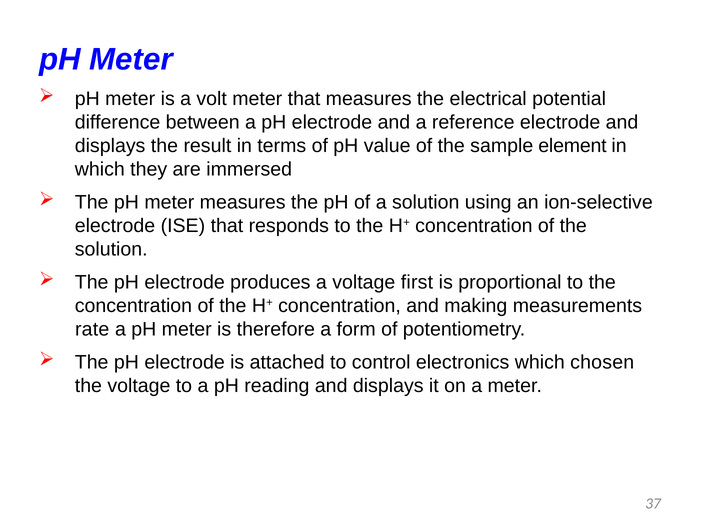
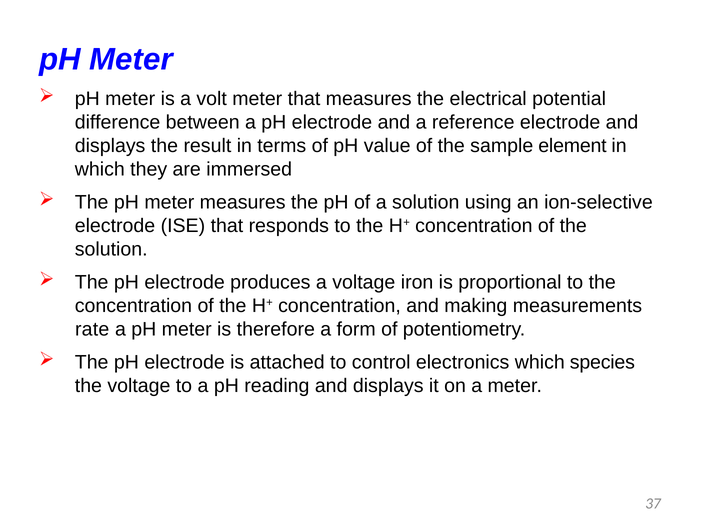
first: first -> iron (417, 283)
chosen: chosen -> species (602, 363)
